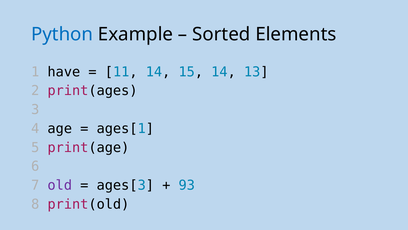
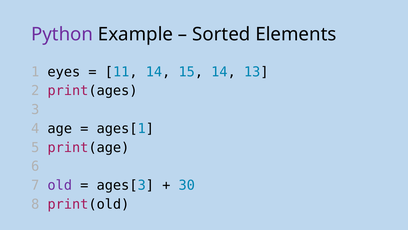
Python colour: blue -> purple (62, 34)
have: have -> eyes (64, 72)
93: 93 -> 30 (187, 185)
